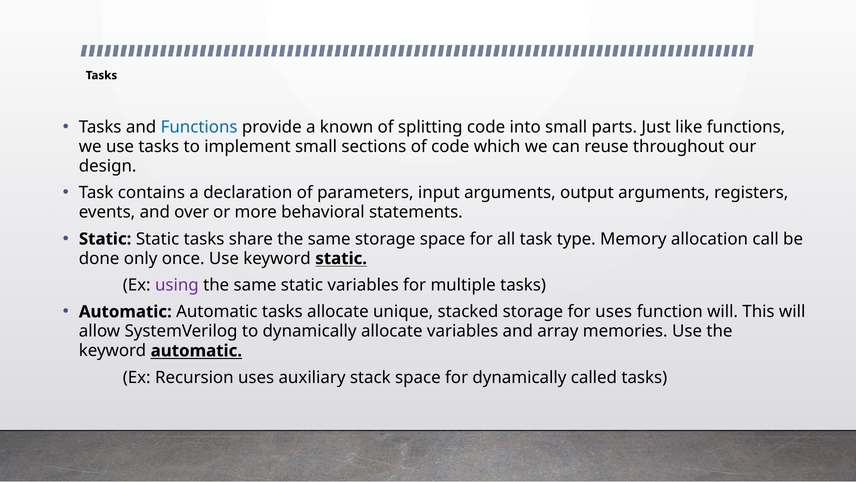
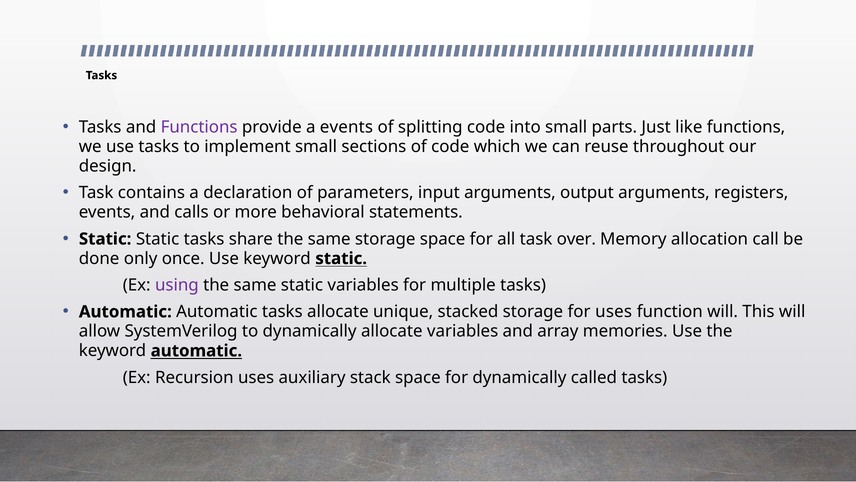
Functions colour: blue -> purple (199, 127)
a known: known -> events (346, 127)
over: over -> calls (192, 212)
type: type -> over (576, 239)
